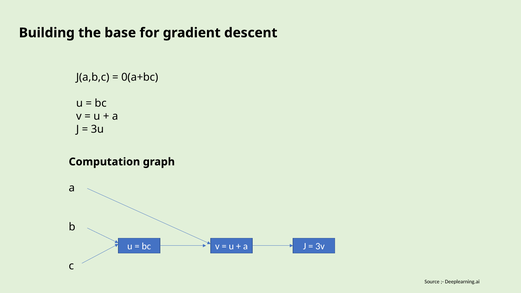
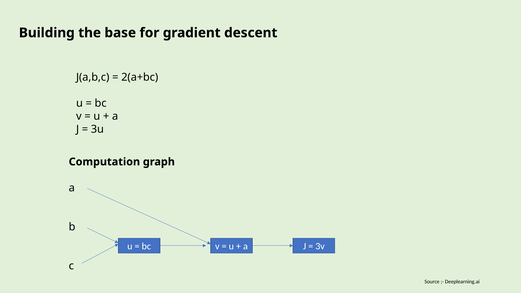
0(a+bc: 0(a+bc -> 2(a+bc (140, 77)
